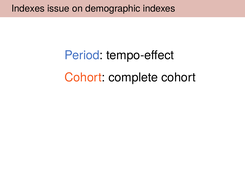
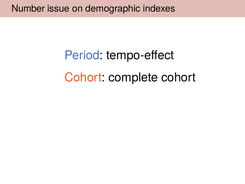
Indexes: Indexes -> Number (28, 9)
